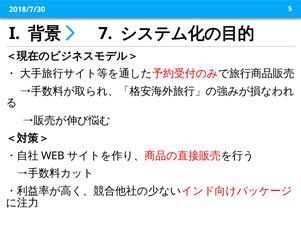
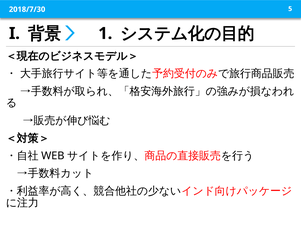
7: 7 -> 1 (105, 33)
